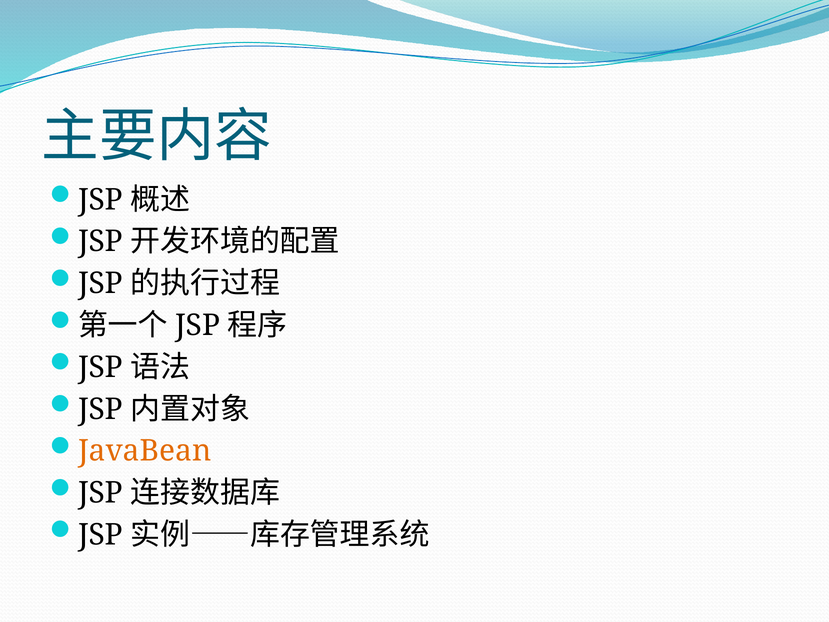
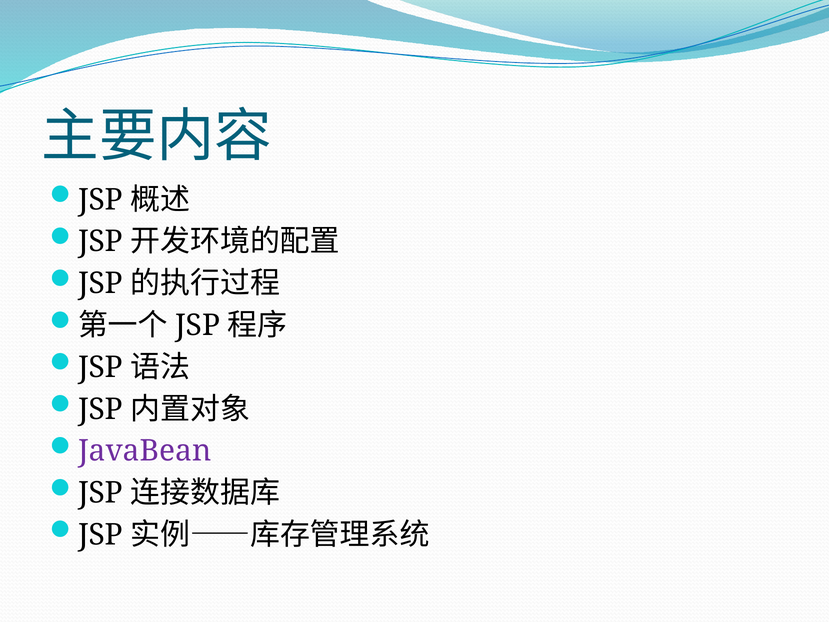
JavaBean colour: orange -> purple (145, 451)
